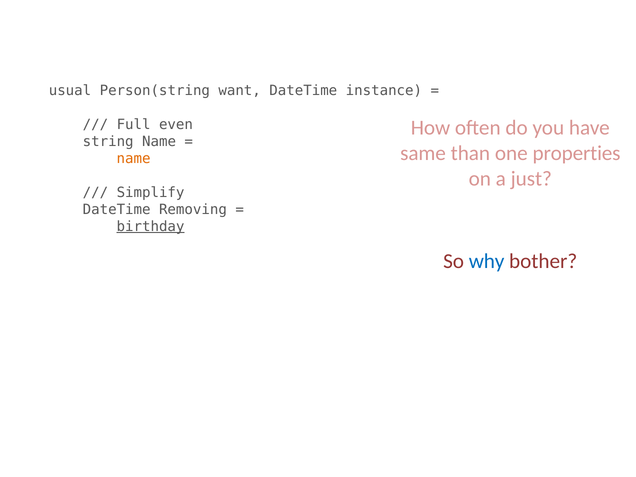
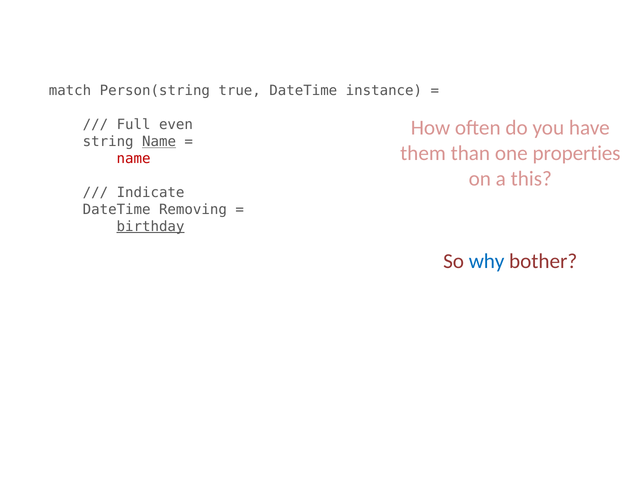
usual: usual -> match (70, 91)
want: want -> true (240, 91)
Name underline: none -> present (159, 142)
same: same -> them (423, 153)
name colour: orange -> red (134, 159)
just: just -> this (531, 179)
Simplify: Simplify -> Indicate (151, 193)
